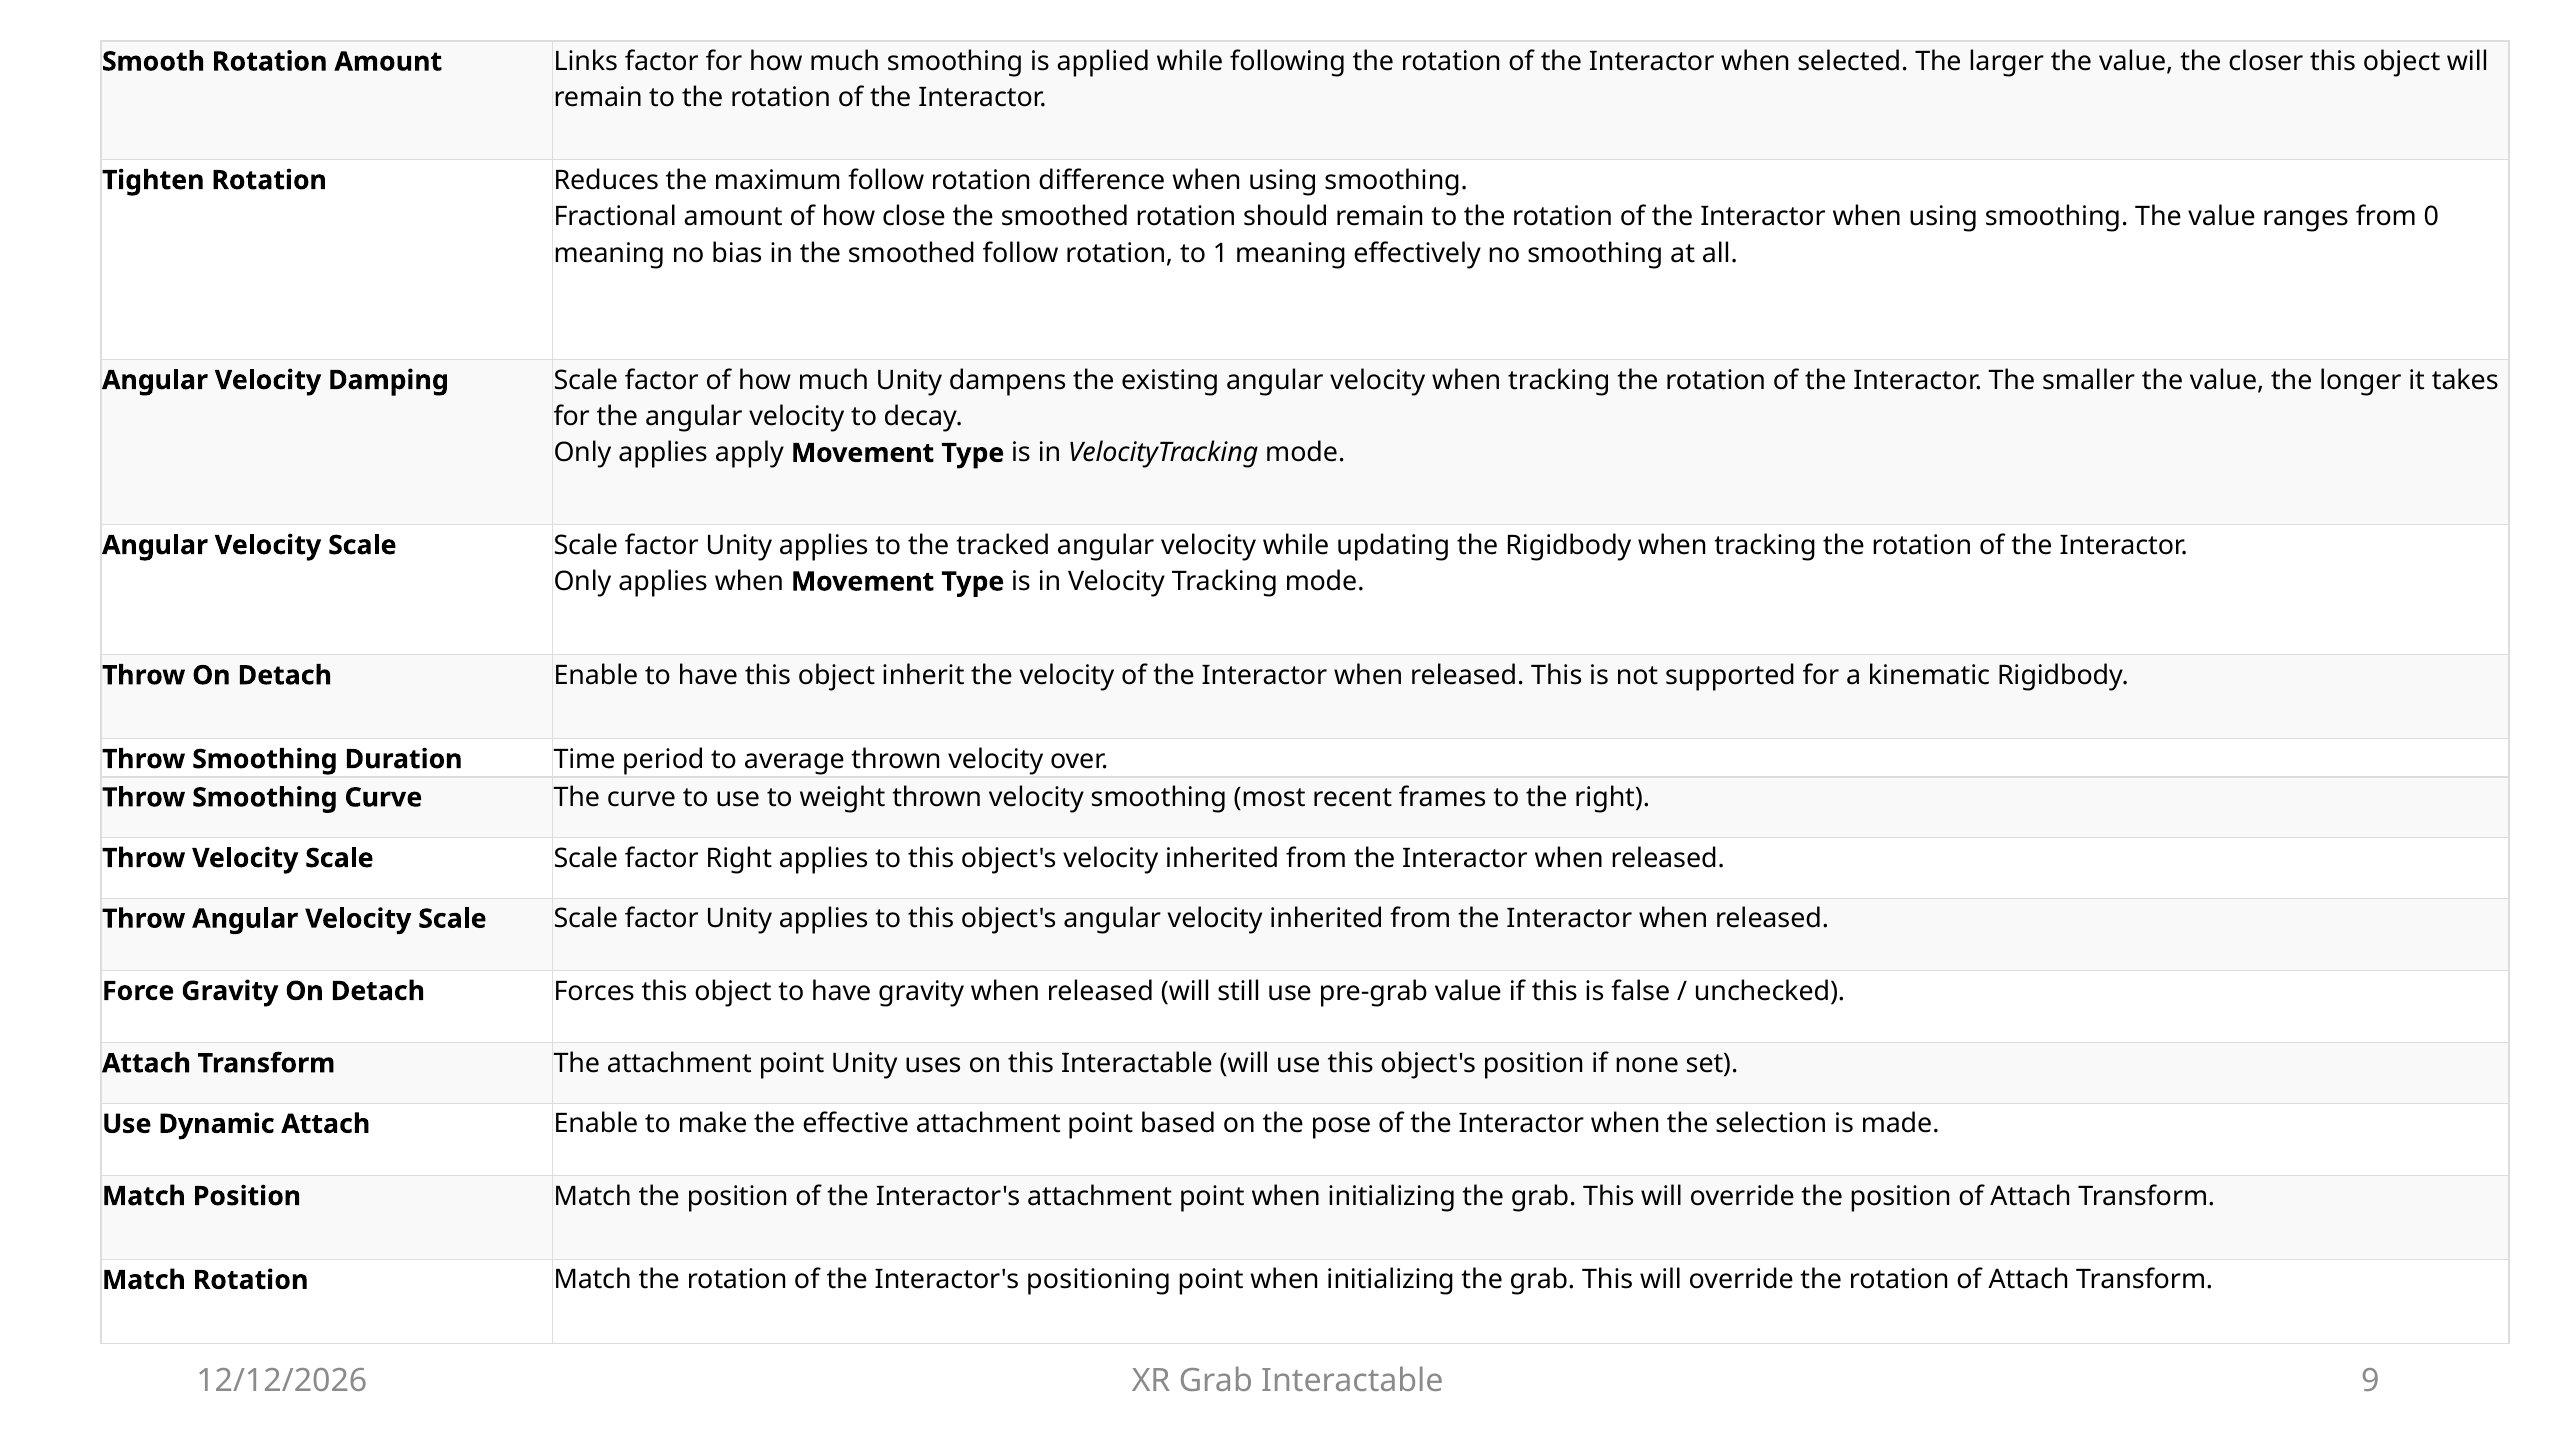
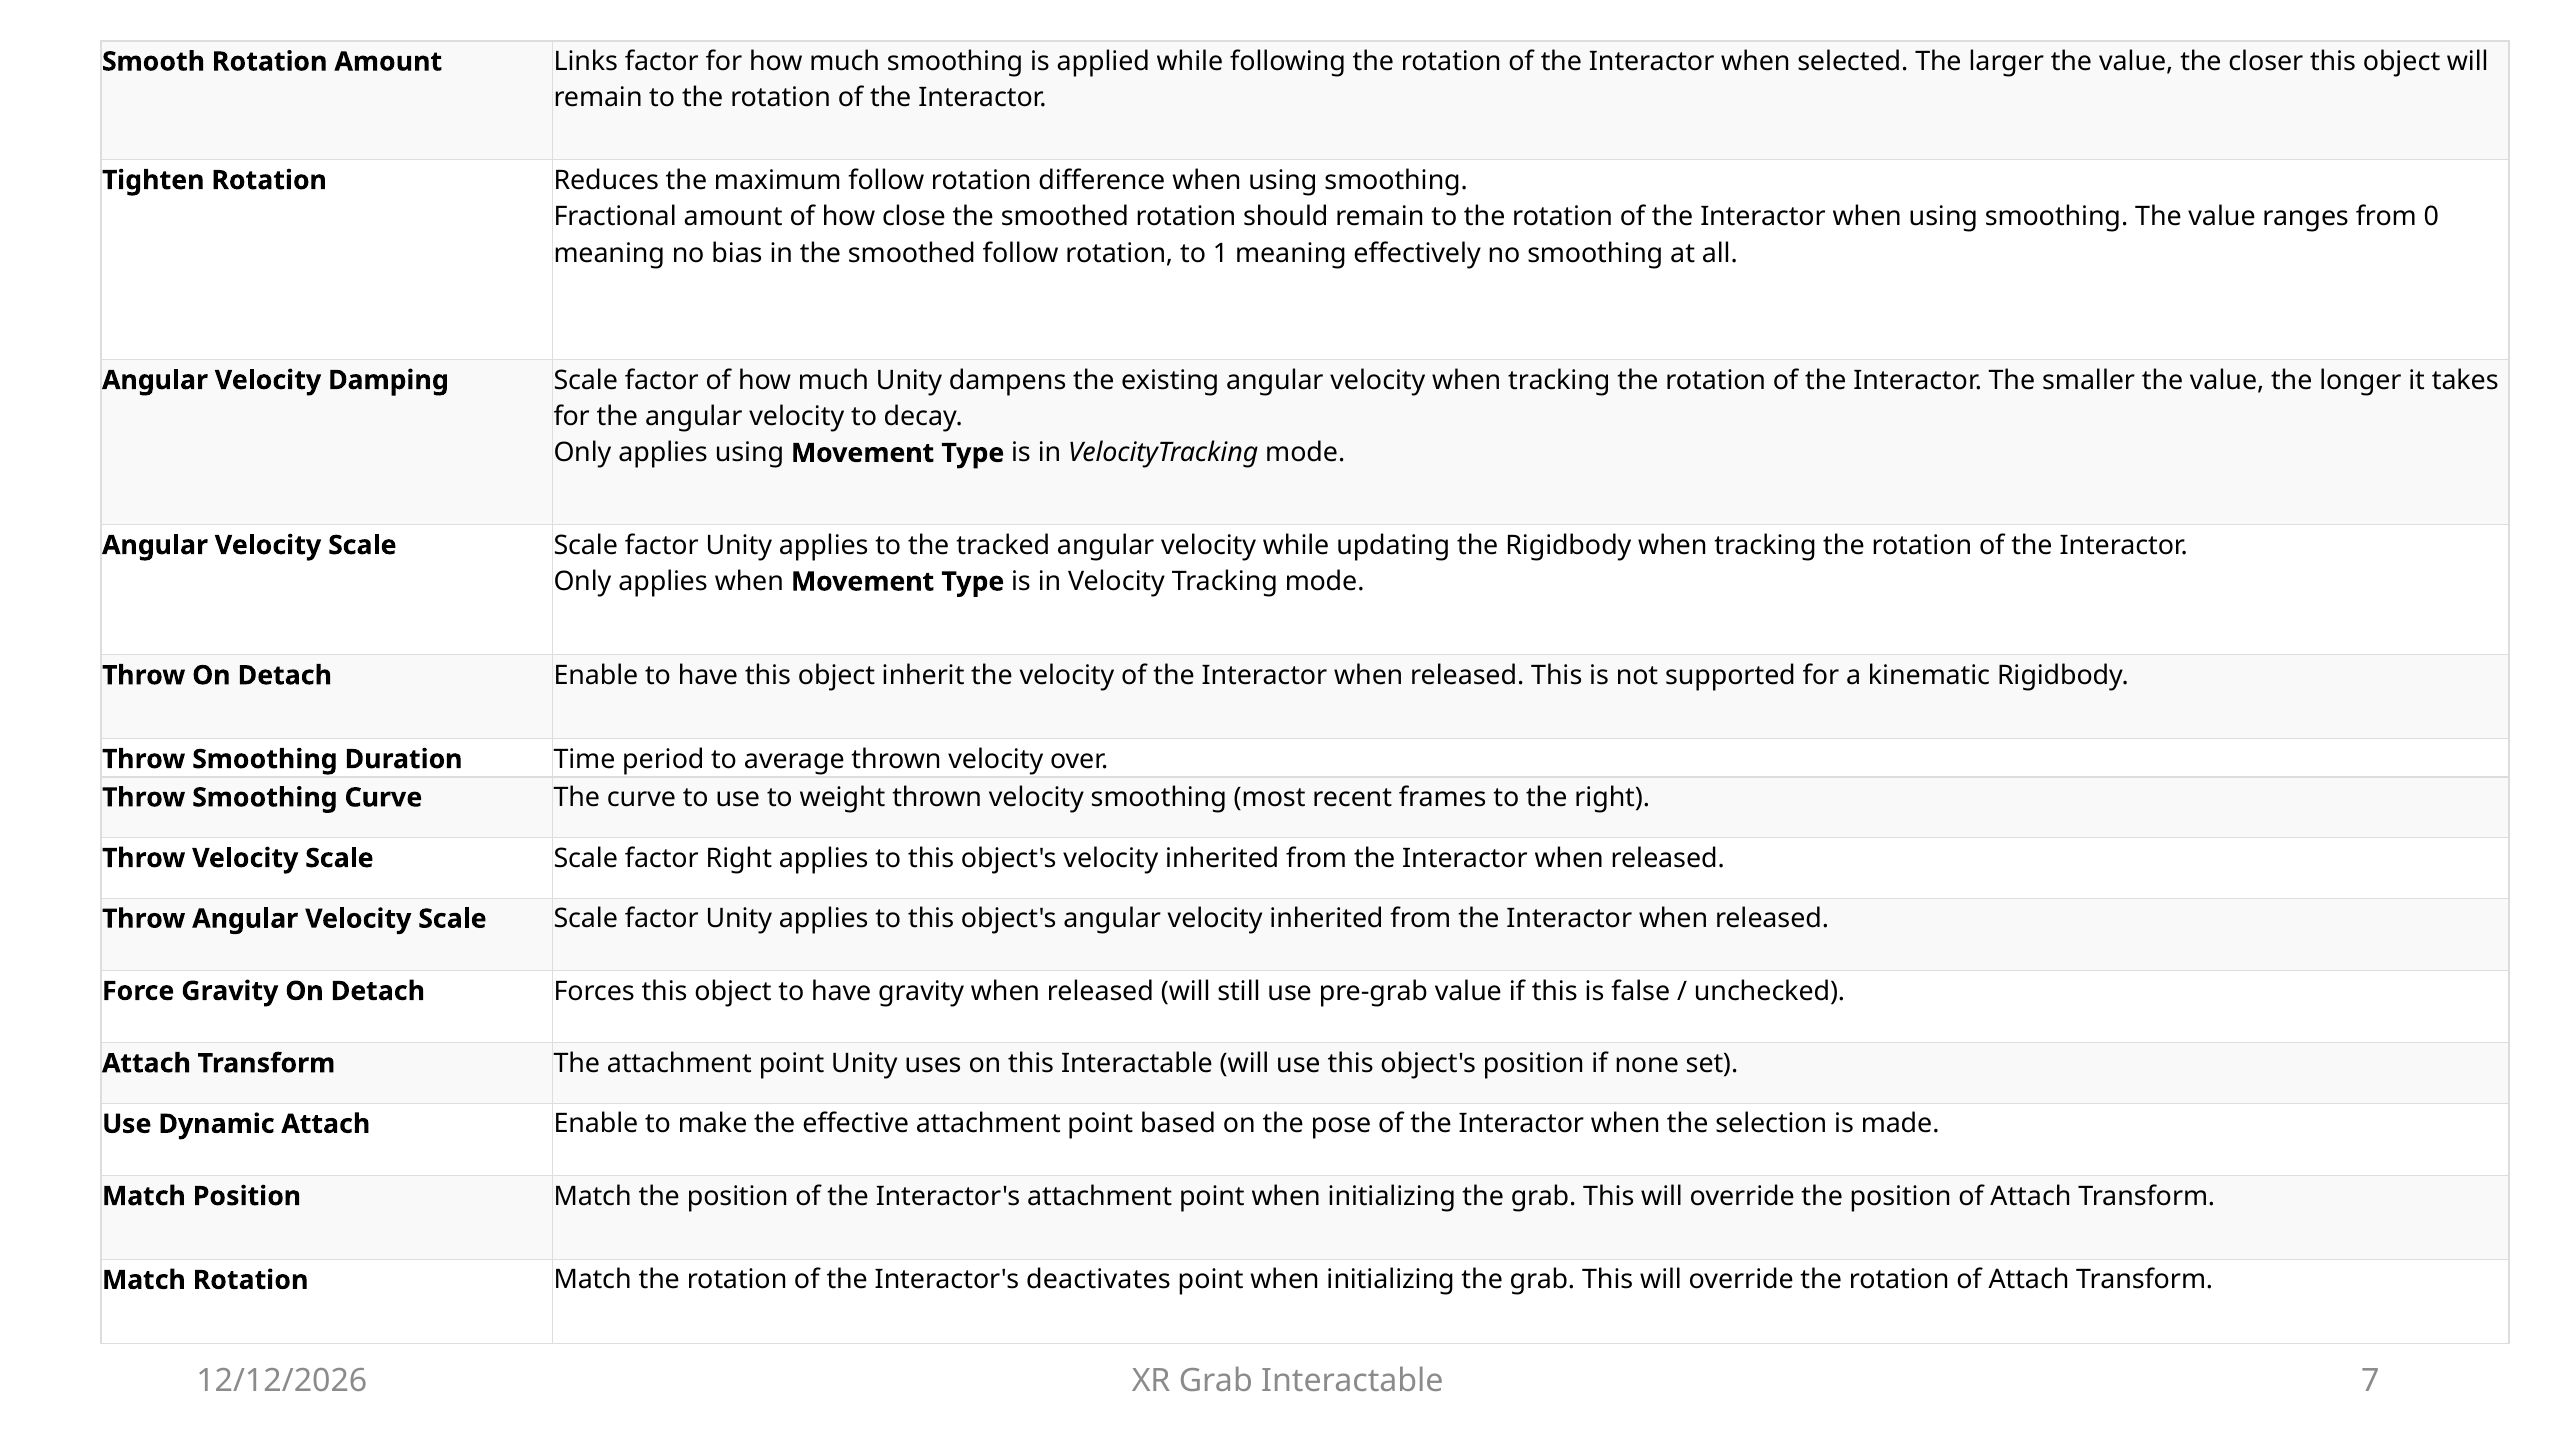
applies apply: apply -> using (749, 453)
positioning: positioning -> deactivates (1099, 1280)
9: 9 -> 7 (2370, 1381)
